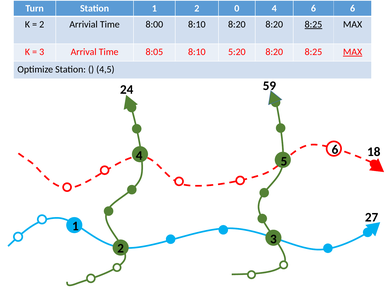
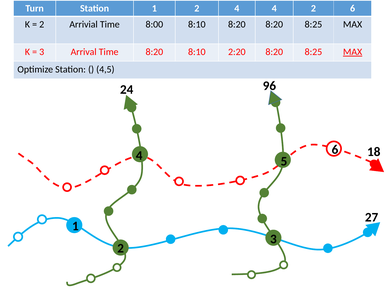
2 0: 0 -> 4 (237, 8)
4 6: 6 -> 2 (313, 8)
8:25 underline: present -> none (313, 24)
Time 8:05: 8:05 -> 8:20 (154, 52)
5:20: 5:20 -> 2:20 (237, 52)
59: 59 -> 96 (269, 86)
